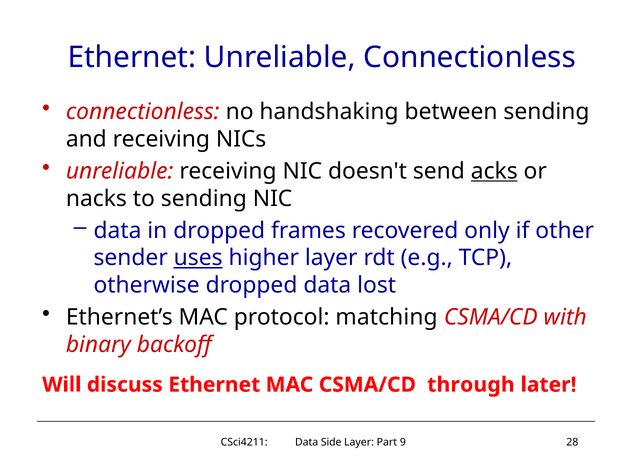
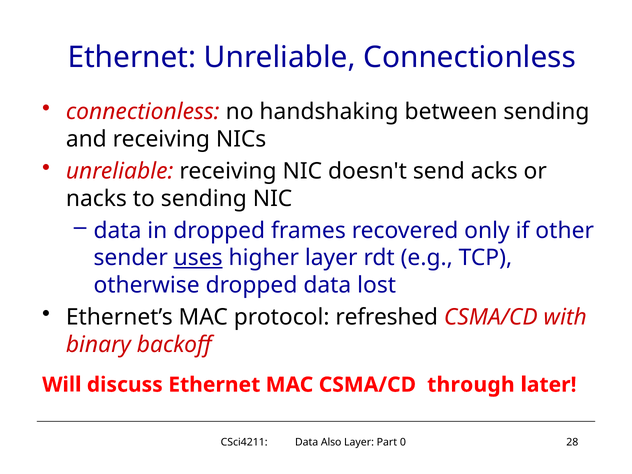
acks underline: present -> none (494, 171)
matching: matching -> refreshed (387, 317)
Side: Side -> Also (331, 442)
9: 9 -> 0 (403, 442)
